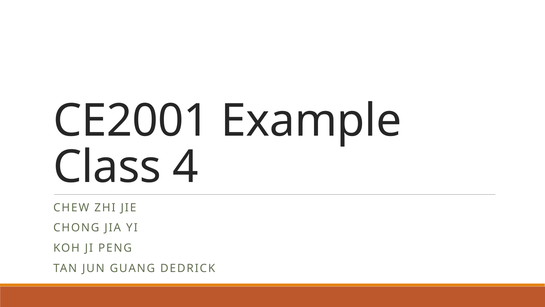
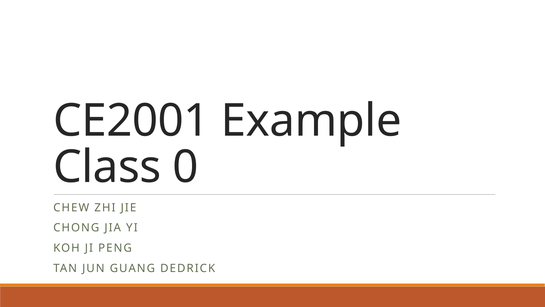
4: 4 -> 0 (186, 167)
